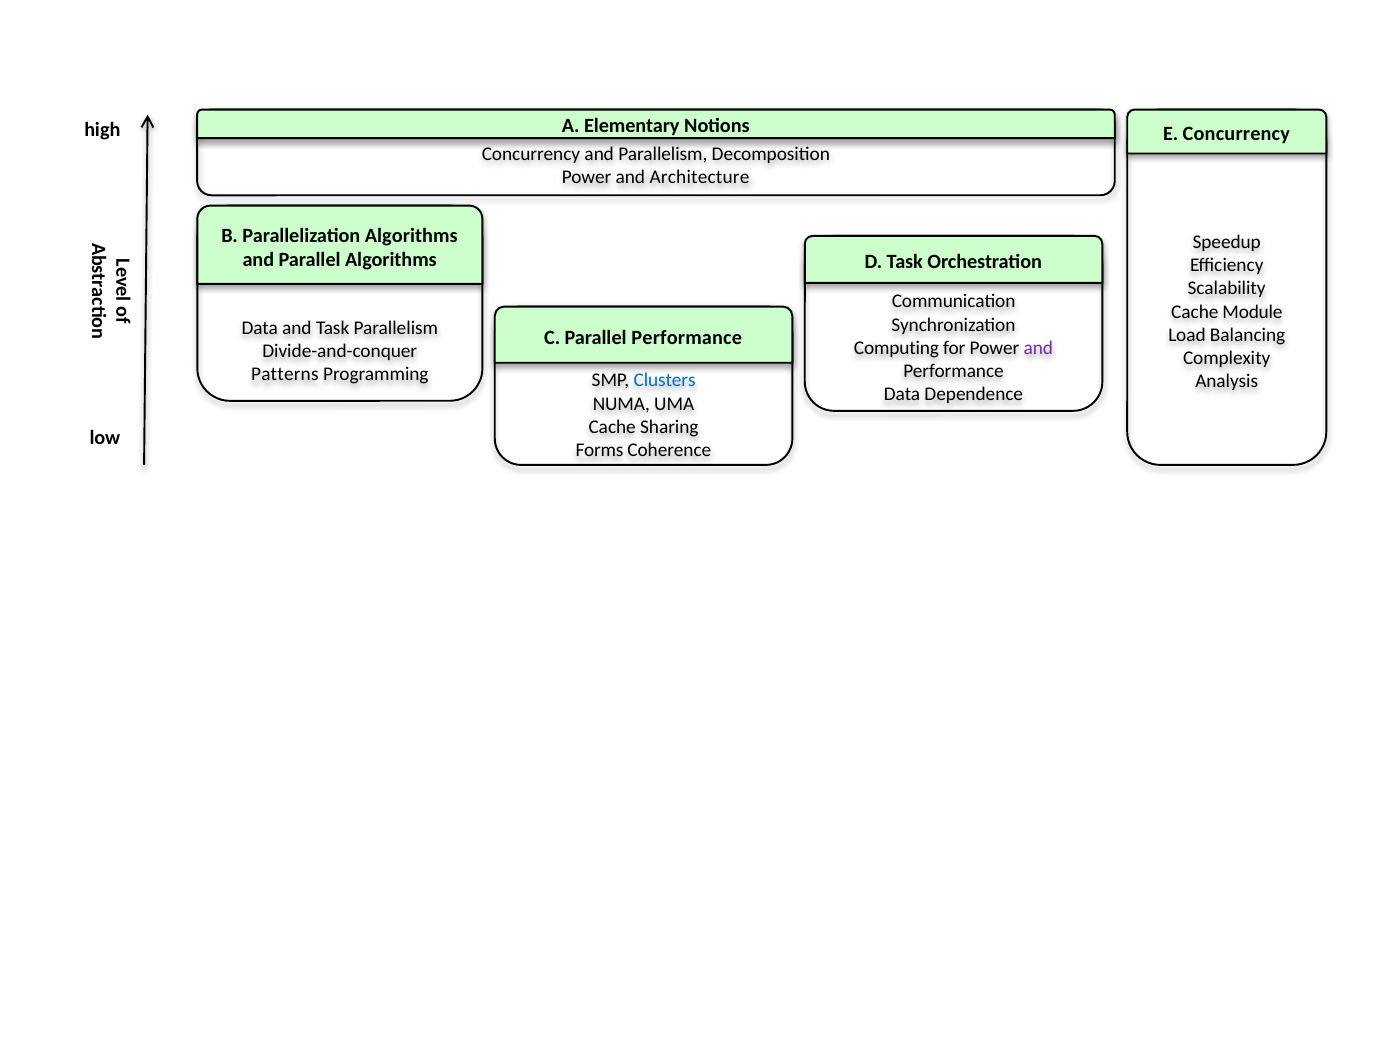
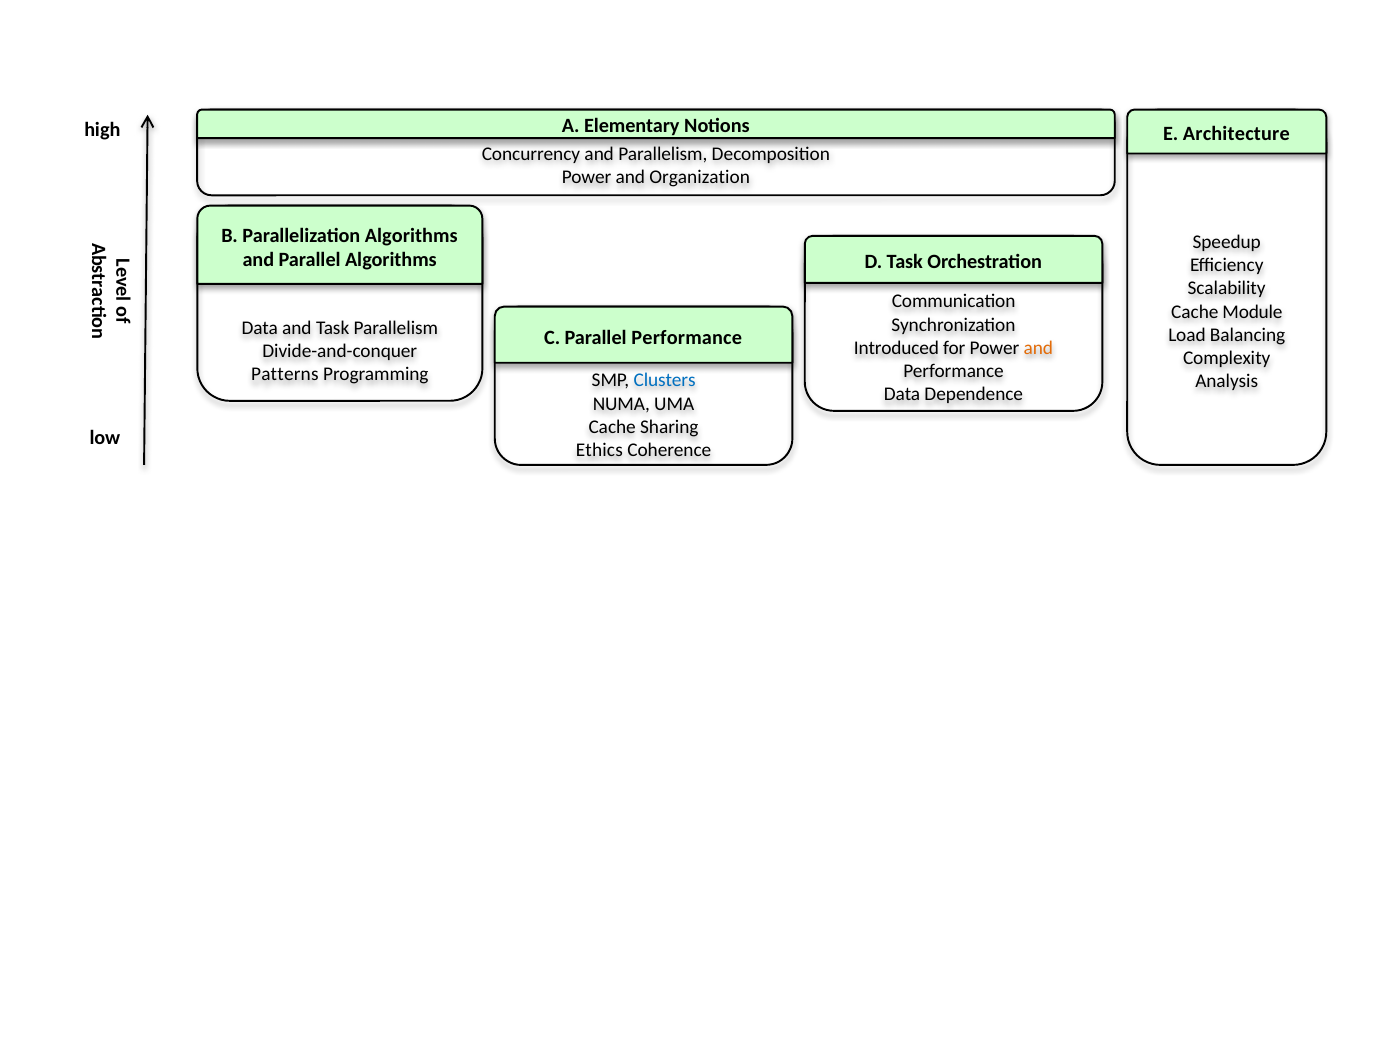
E Concurrency: Concurrency -> Architecture (1236, 134)
Architecture: Architecture -> Organization (700, 177)
Computing: Computing -> Introduced (897, 348)
and colour: purple -> orange (1038, 348)
Forms: Forms -> Ethics (599, 450)
